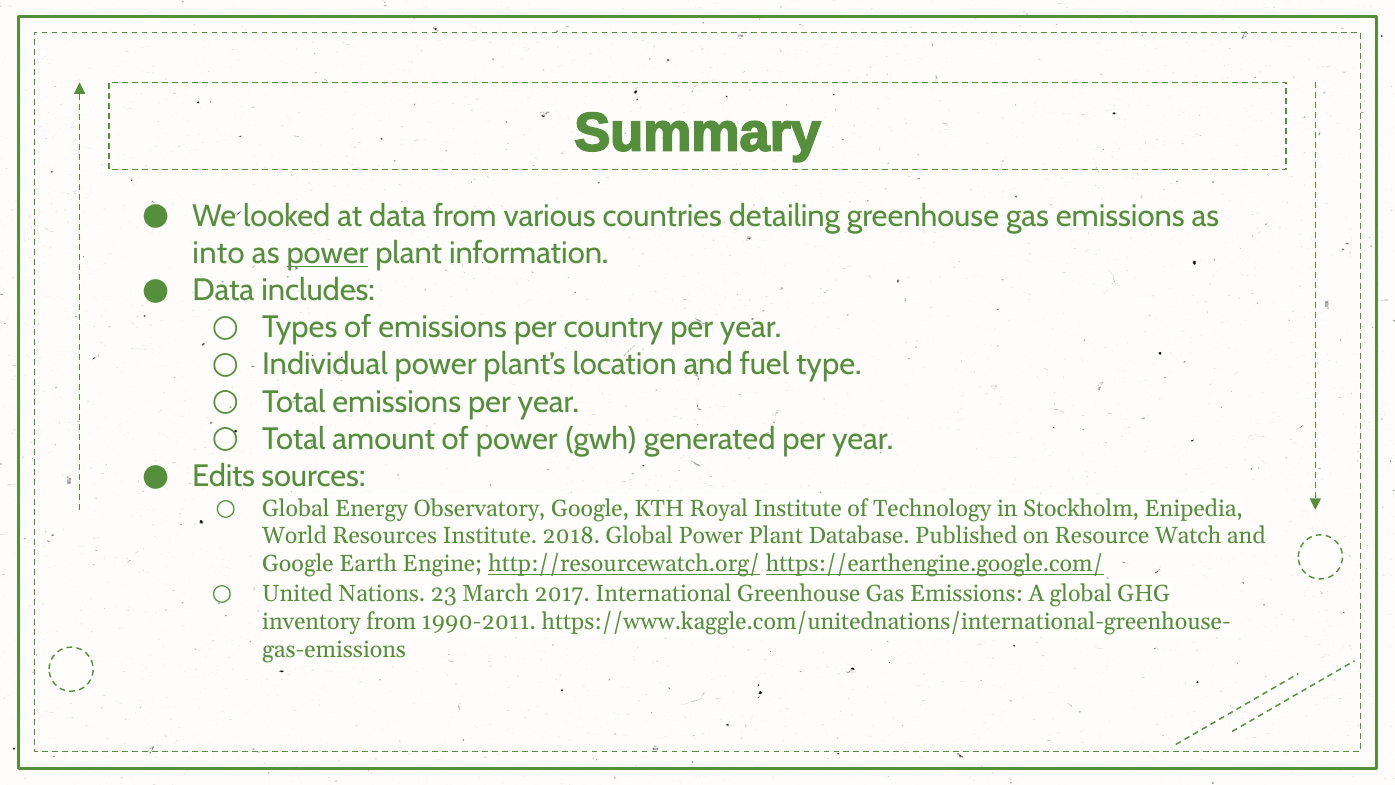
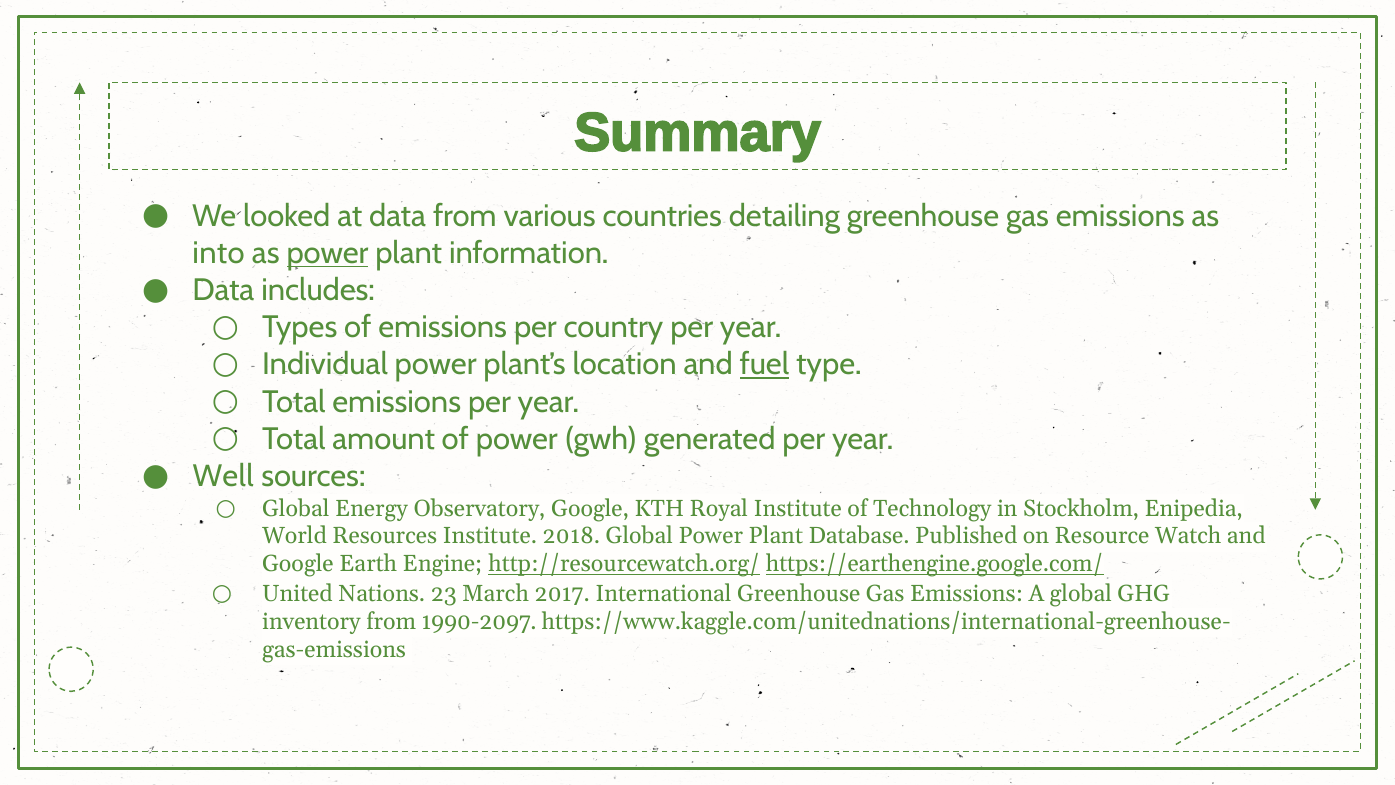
fuel underline: none -> present (764, 365)
Edits: Edits -> Well (223, 476)
1990-2011: 1990-2011 -> 1990-2097 (479, 621)
